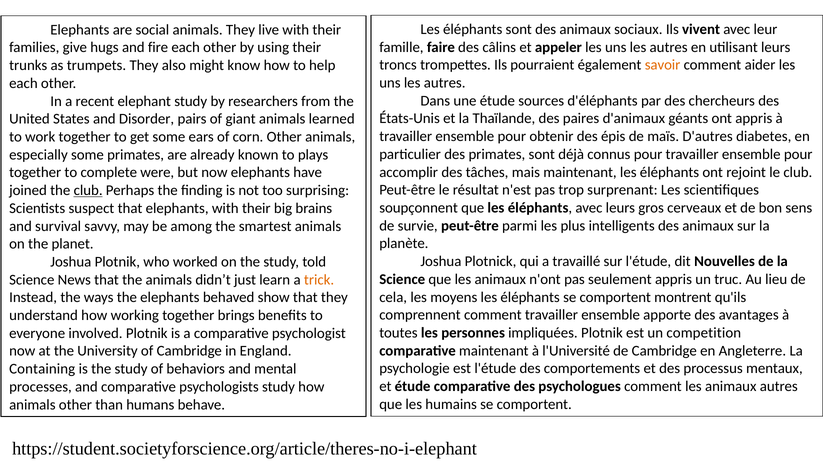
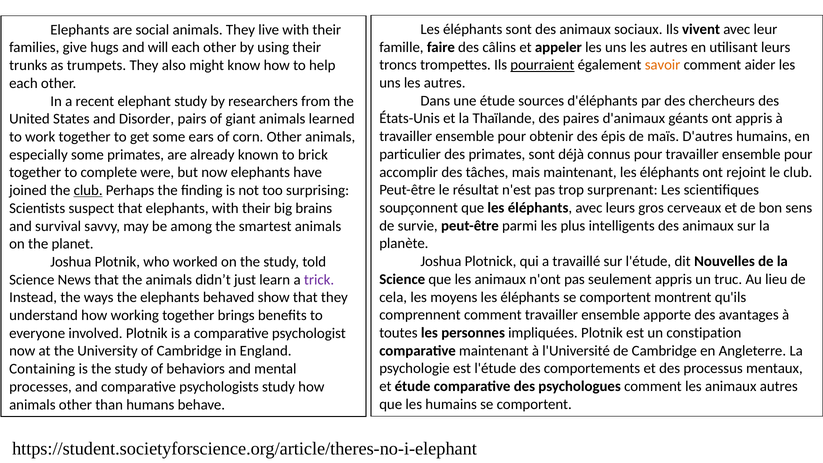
fire: fire -> will (158, 48)
pourraient underline: none -> present (542, 65)
D'autres diabetes: diabetes -> humains (764, 136)
plays: plays -> brick (313, 155)
trick colour: orange -> purple (319, 280)
competition: competition -> constipation (704, 333)
